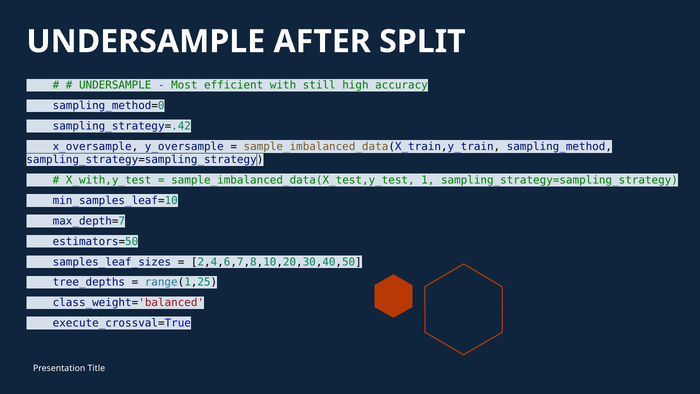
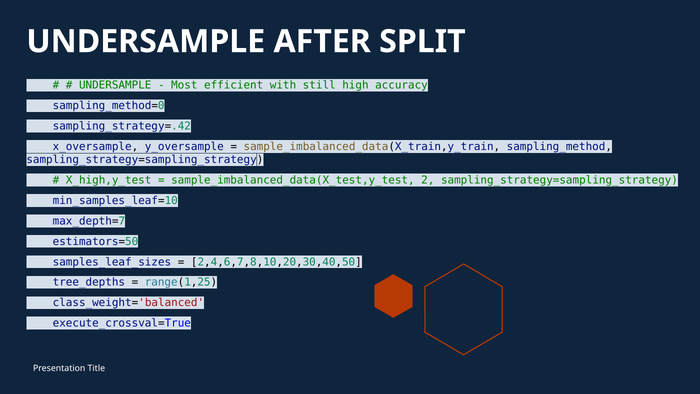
X_with,y_test: X_with,y_test -> X_high,y_test (109, 180)
1: 1 -> 2 (428, 180)
